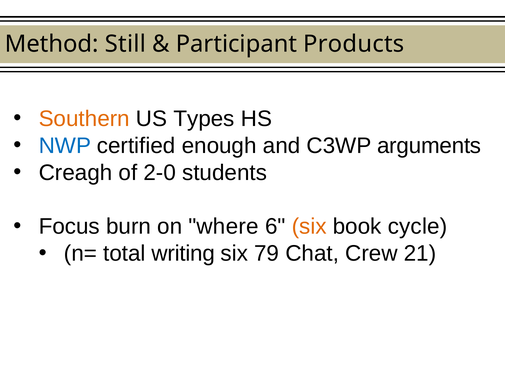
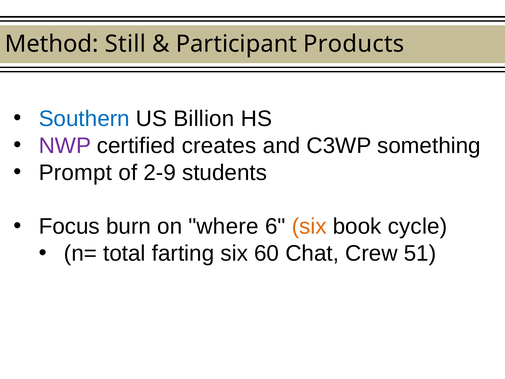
Southern colour: orange -> blue (84, 119)
Types: Types -> Billion (204, 119)
NWP colour: blue -> purple (65, 146)
enough: enough -> creates (219, 146)
arguments: arguments -> something (429, 146)
Creagh: Creagh -> Prompt (75, 172)
2-0: 2-0 -> 2-9 (160, 172)
writing: writing -> farting (183, 253)
79: 79 -> 60 (267, 253)
21: 21 -> 51 (420, 253)
